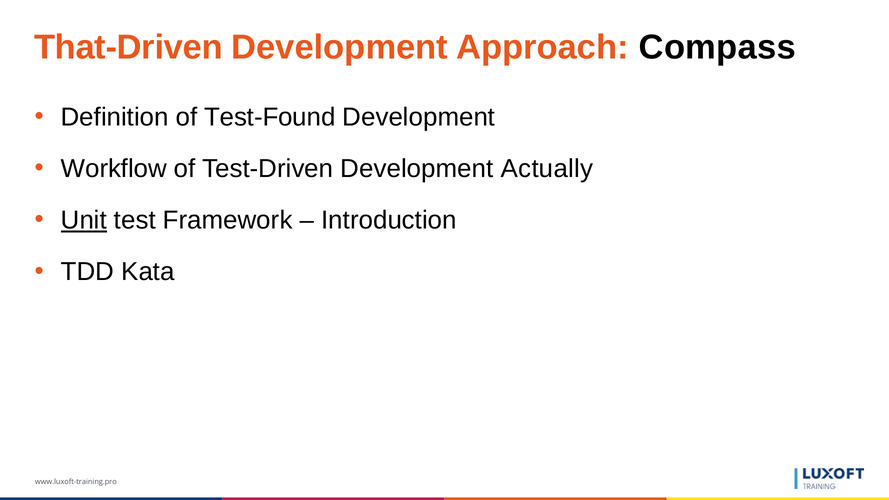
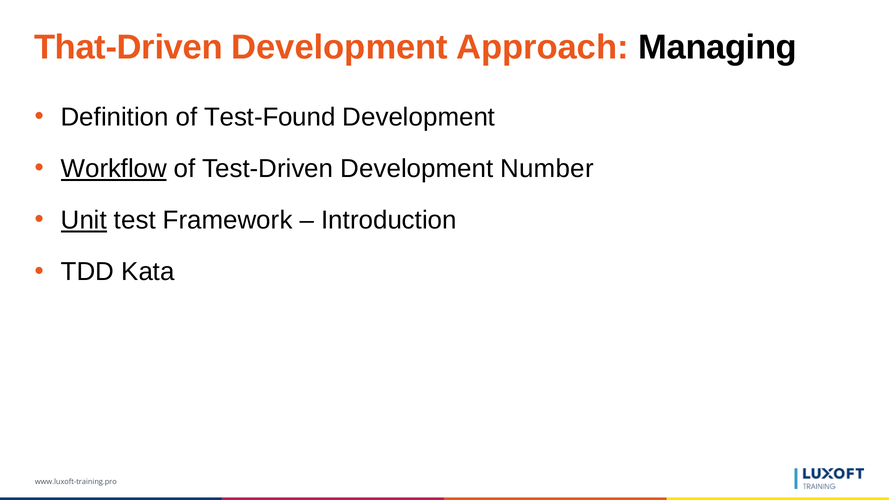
Compass: Compass -> Managing (718, 47)
Workflow underline: none -> present (114, 169)
Actually: Actually -> Number (547, 169)
